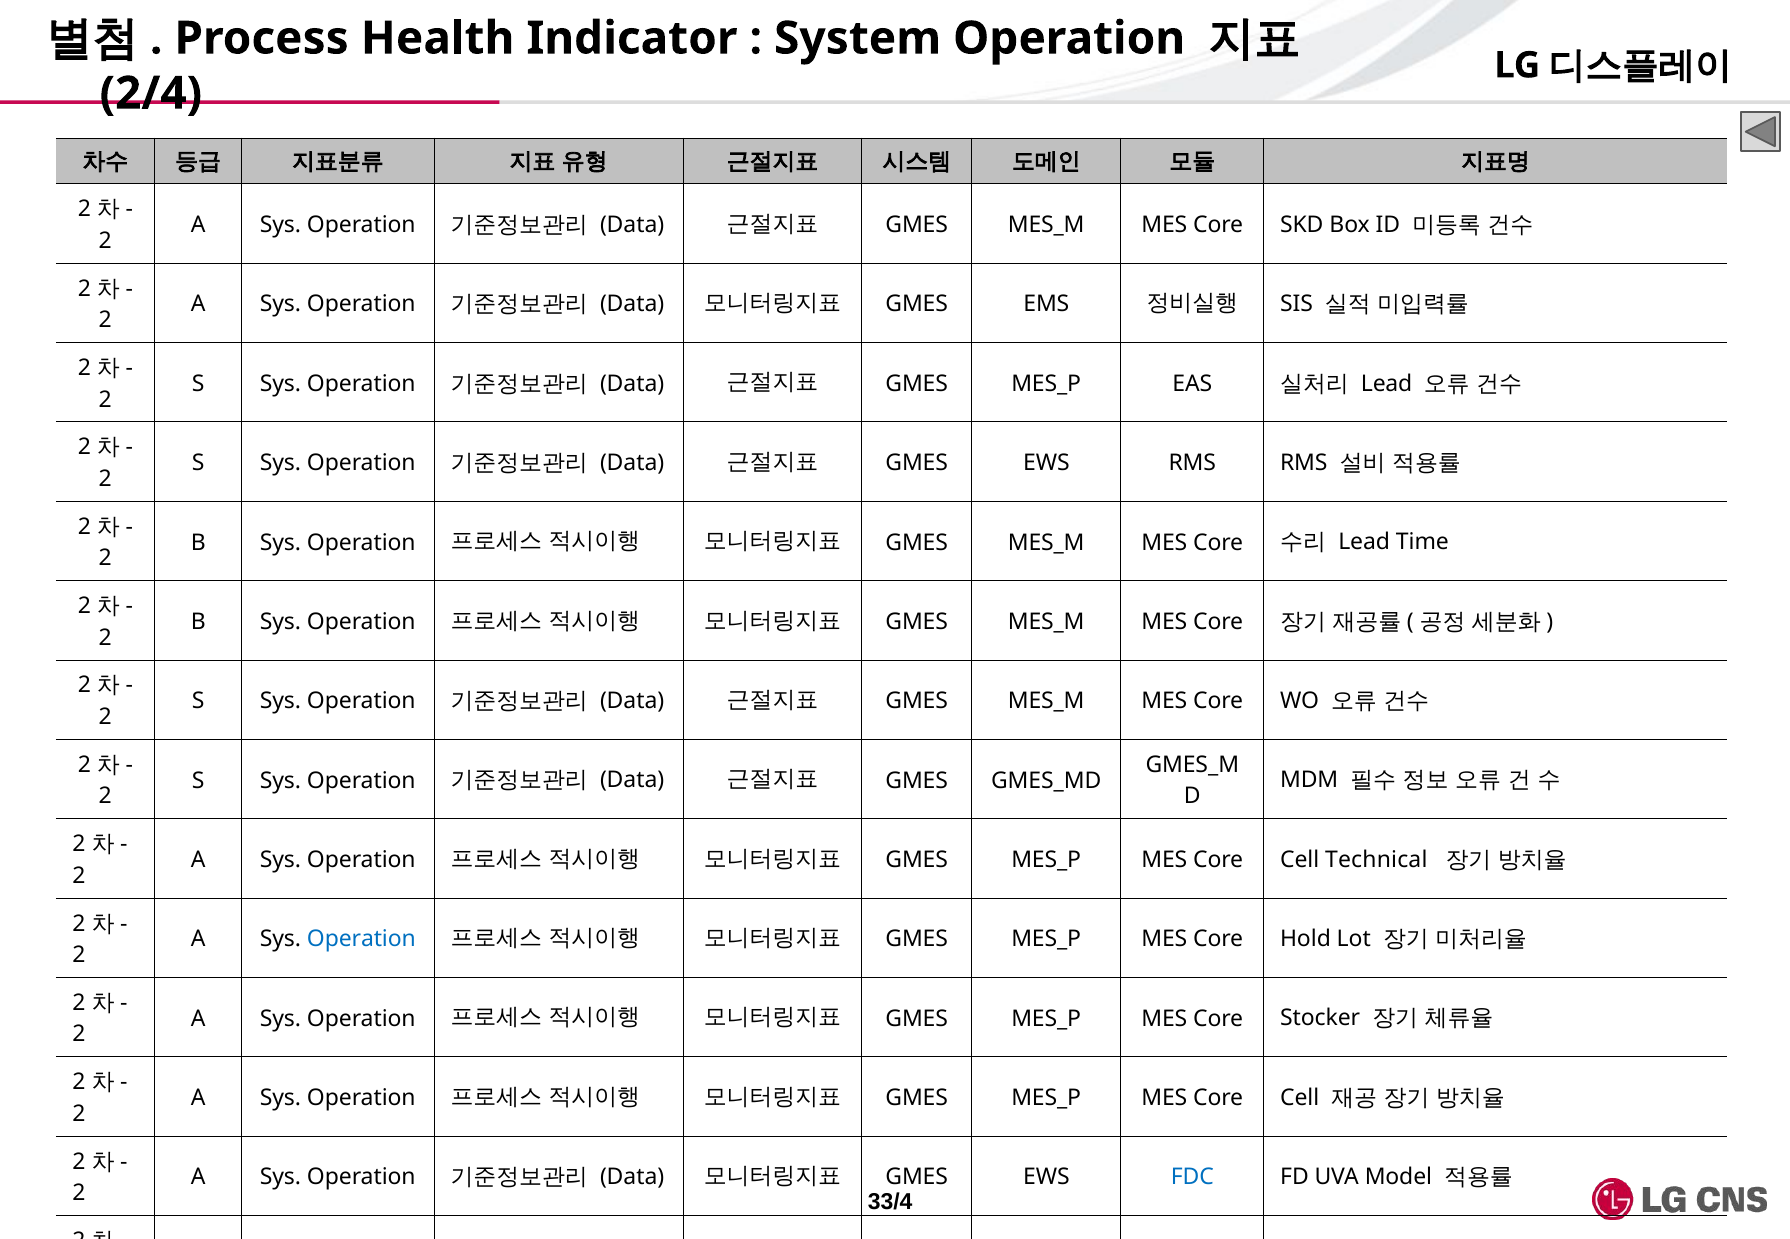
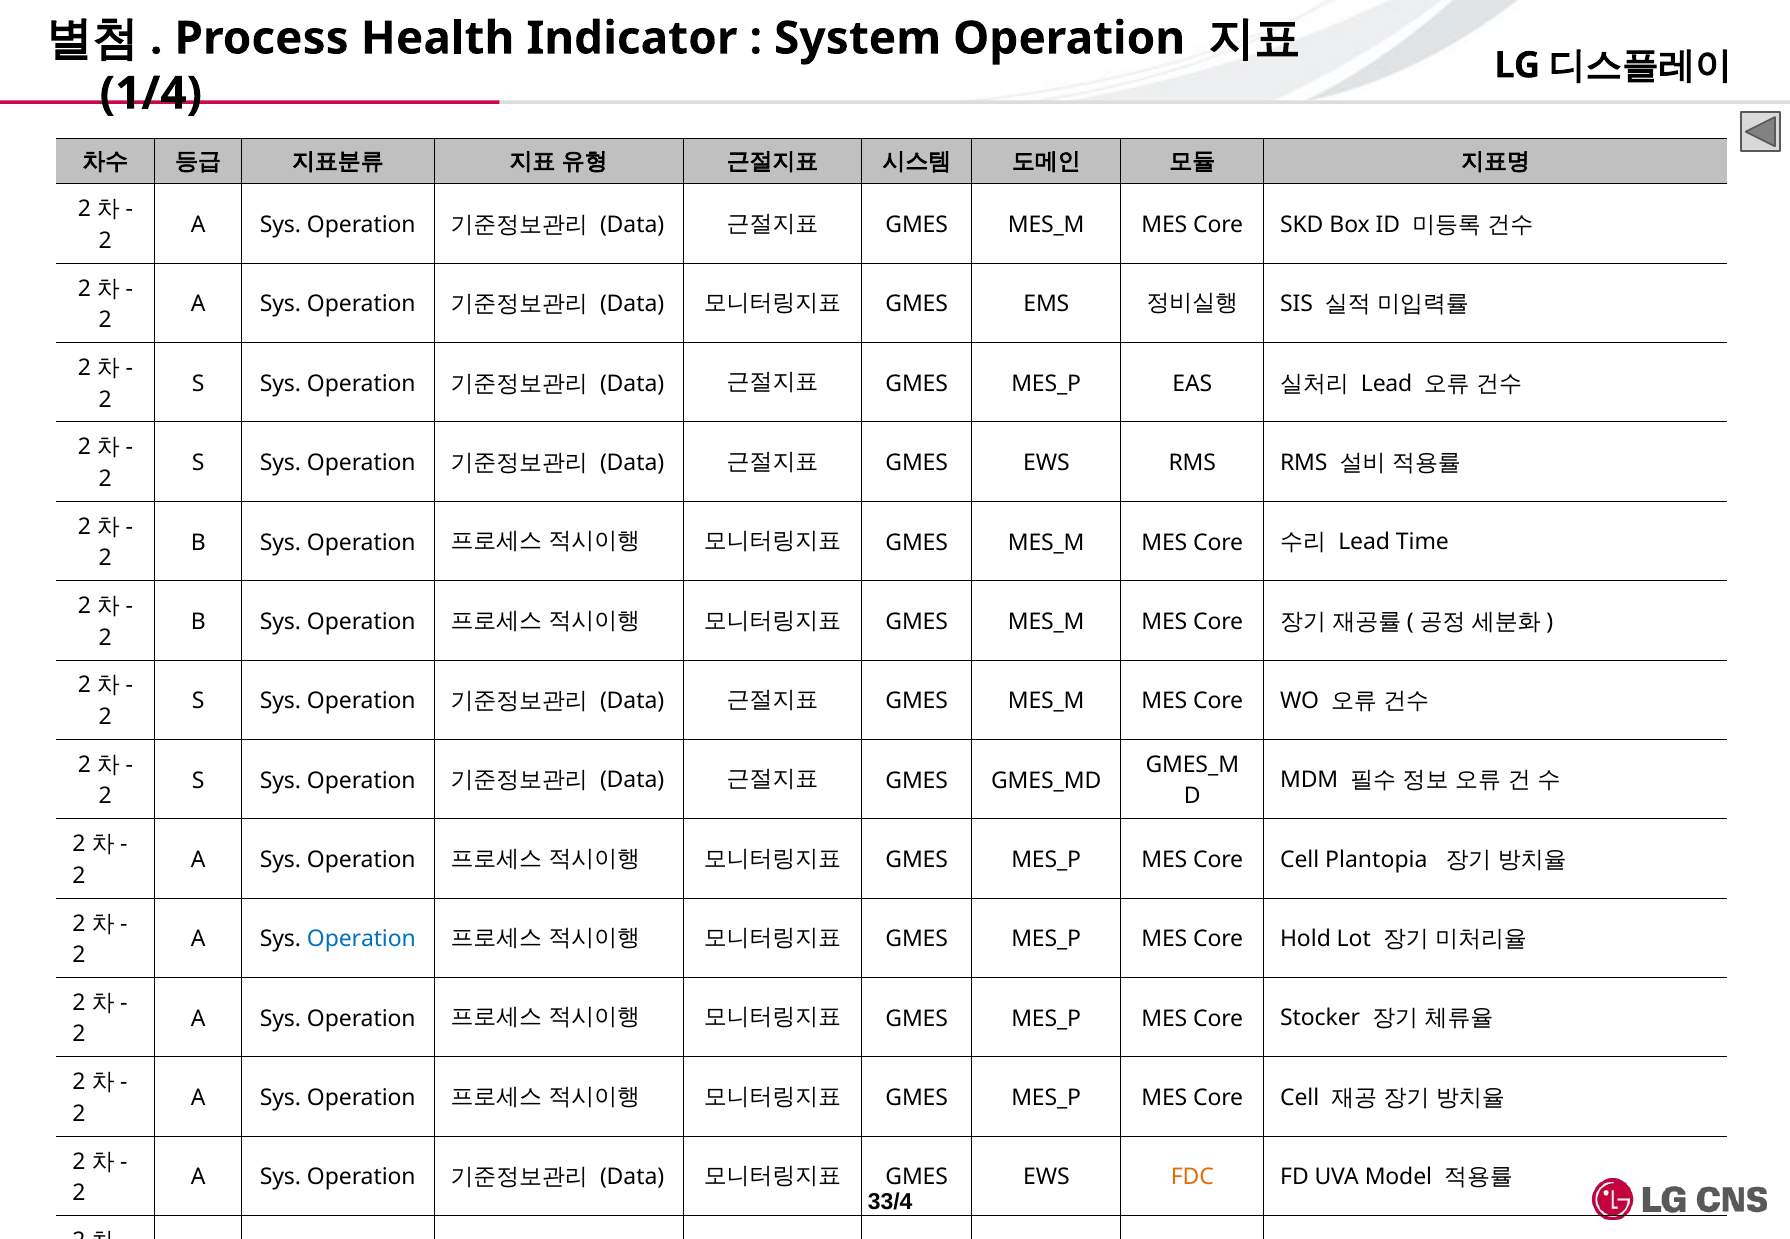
2/4: 2/4 -> 1/4 (151, 93)
Technical: Technical -> Plantopia (1376, 860)
FDC colour: blue -> orange (1192, 1177)
